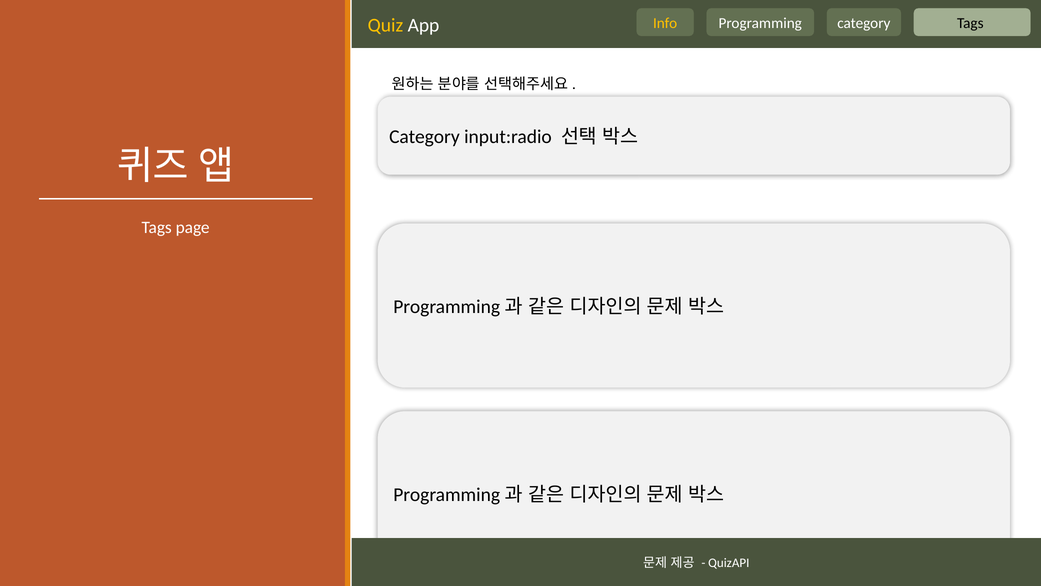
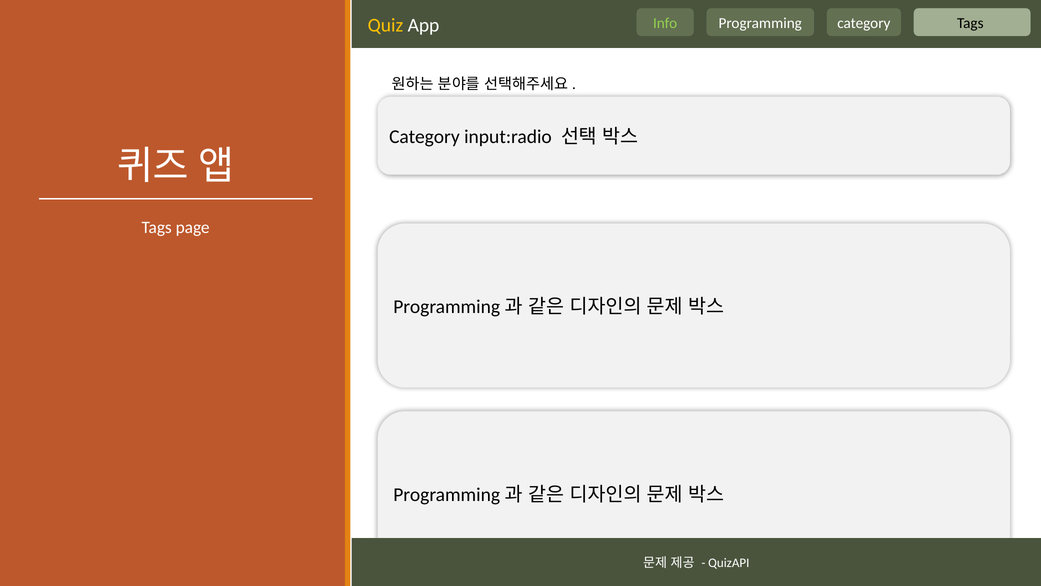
Info colour: yellow -> light green (665, 23)
